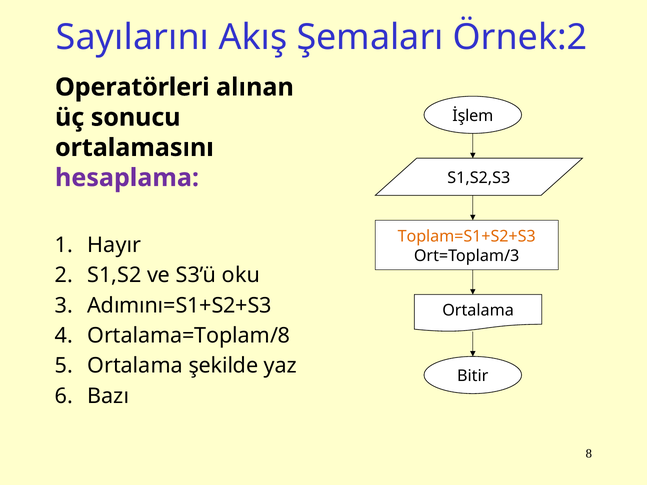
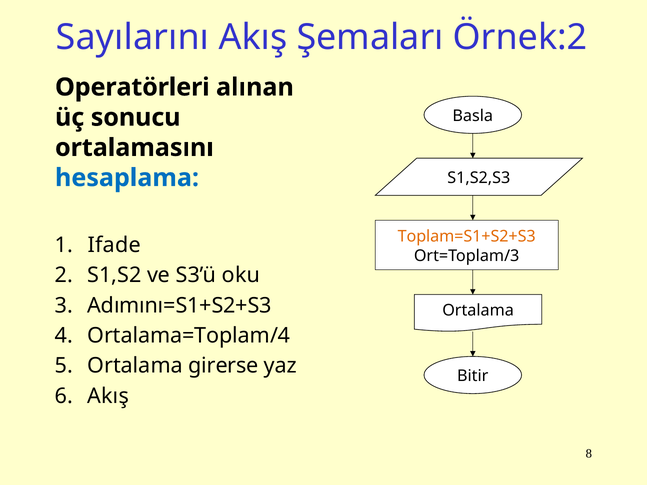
İşlem: İşlem -> Basla (473, 116)
hesaplama colour: purple -> blue (127, 178)
Hayır: Hayır -> Ifade (114, 245)
Ortalama=Toplam/8: Ortalama=Toplam/8 -> Ortalama=Toplam/4 (189, 336)
şekilde: şekilde -> girerse (223, 366)
Bazı: Bazı -> Akış (108, 396)
